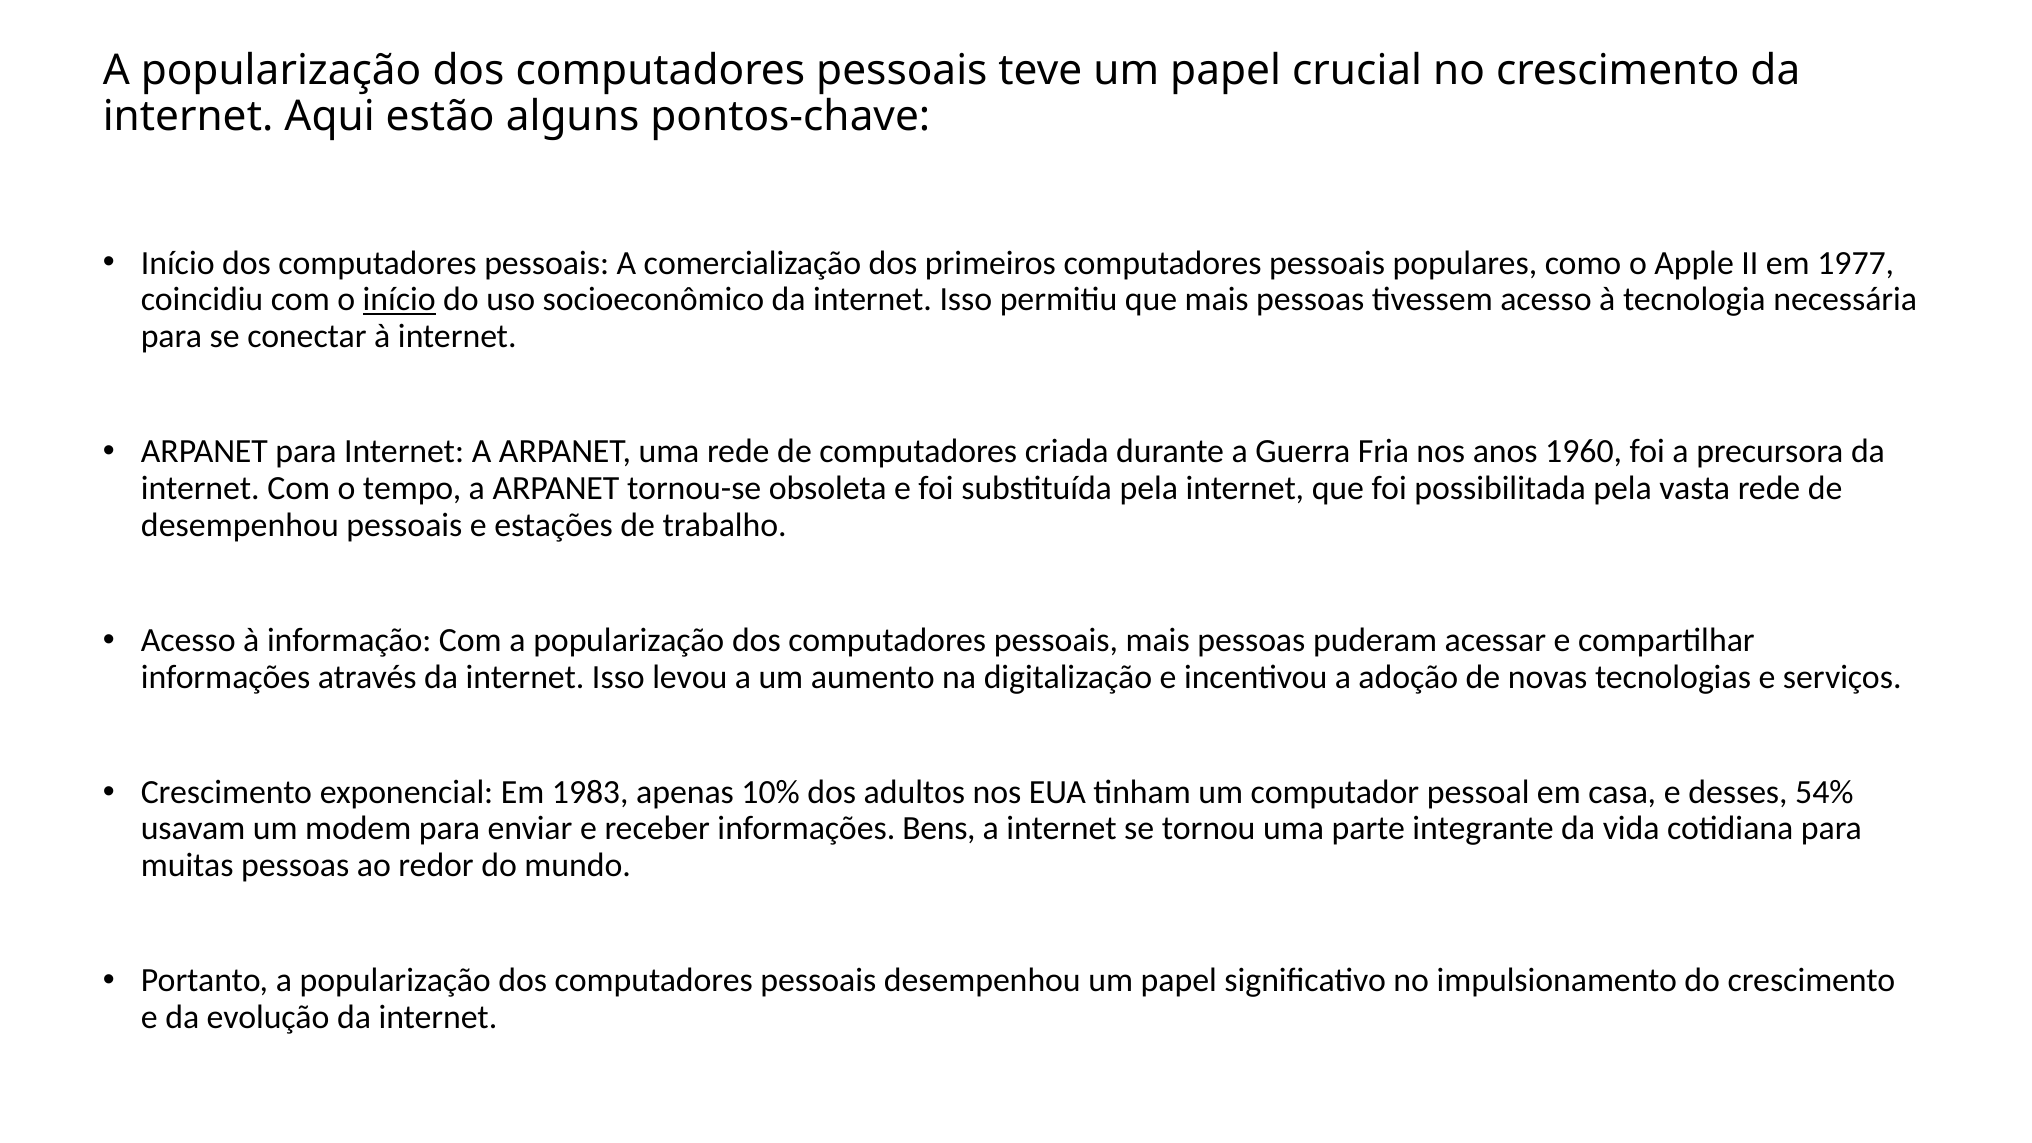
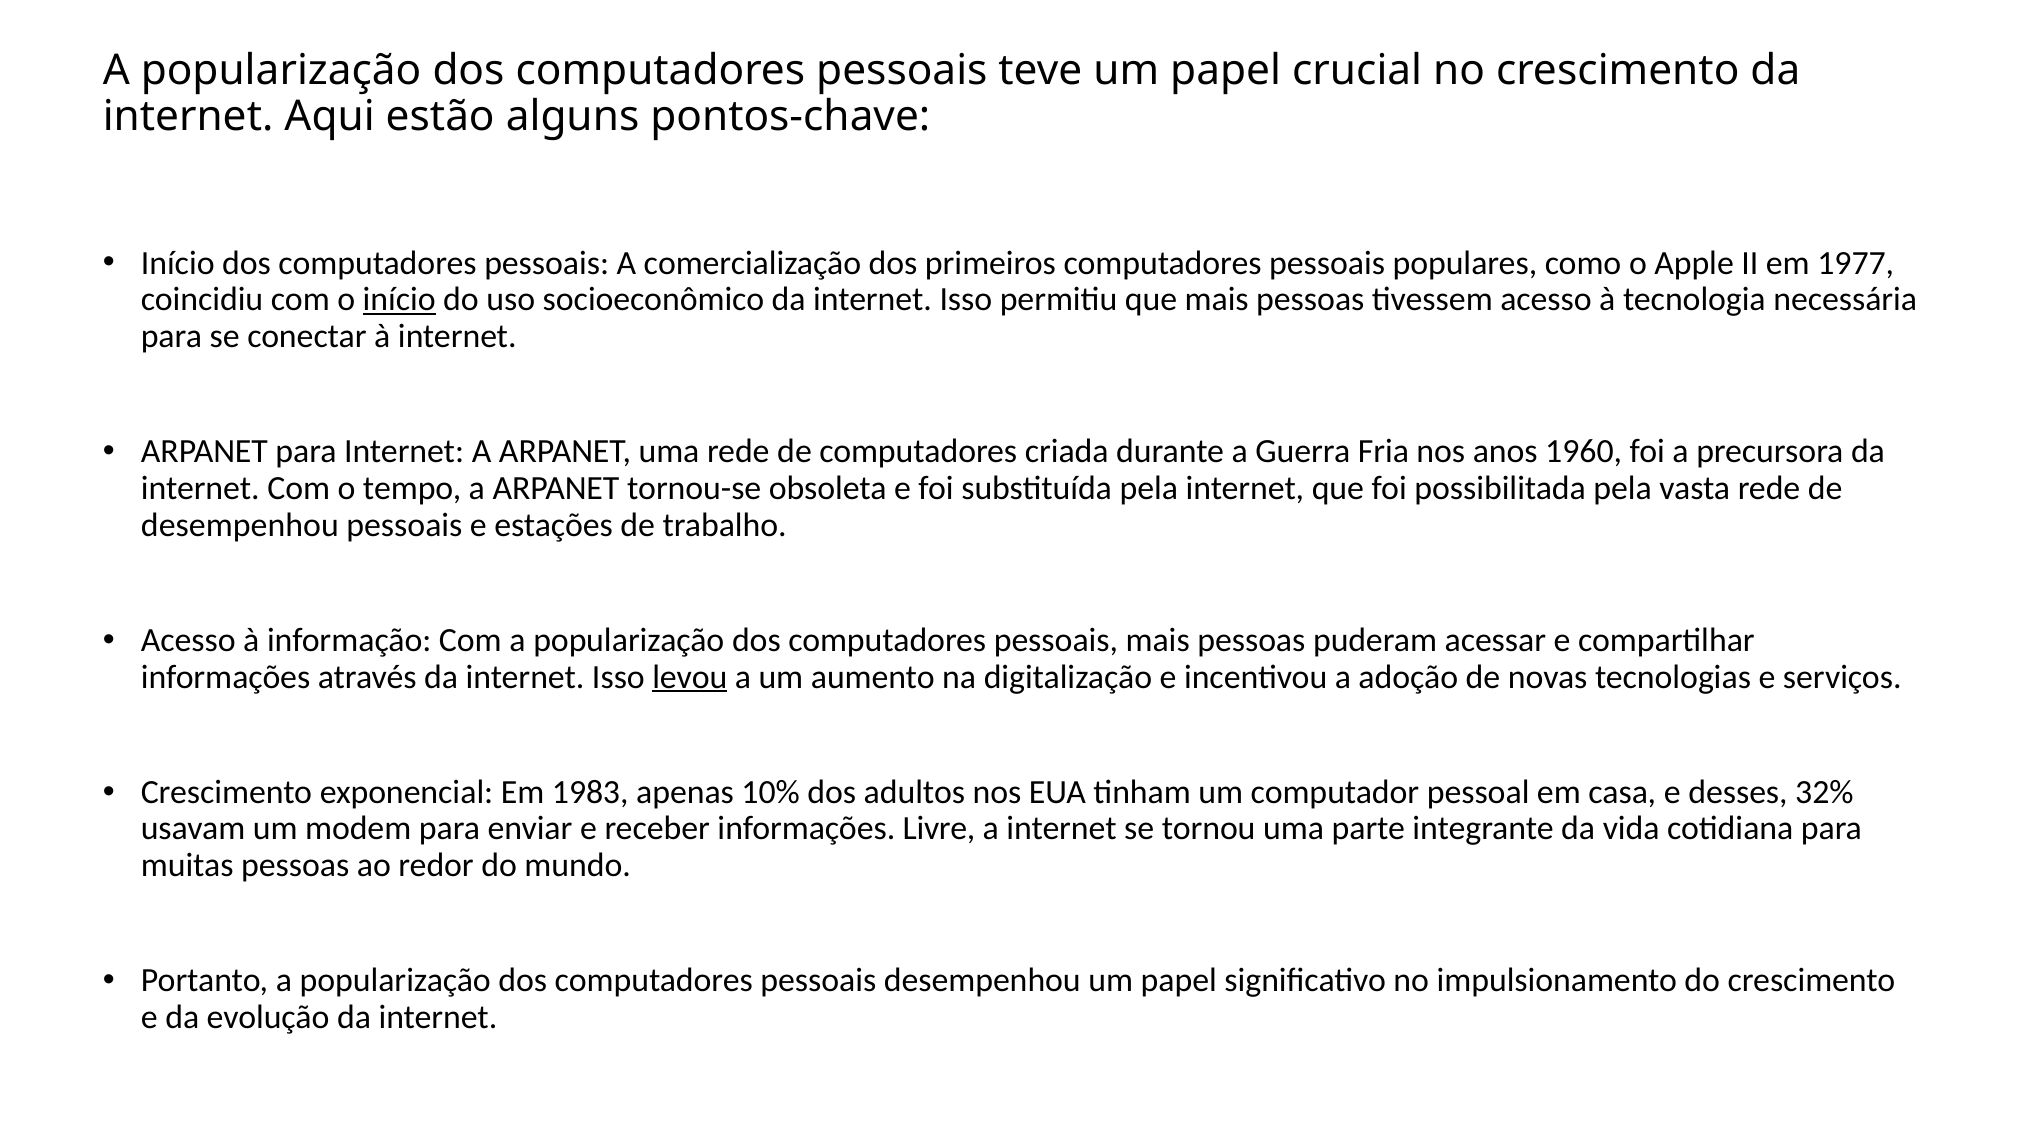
levou underline: none -> present (690, 677)
54%: 54% -> 32% (1824, 792)
Bens: Bens -> Livre (939, 829)
